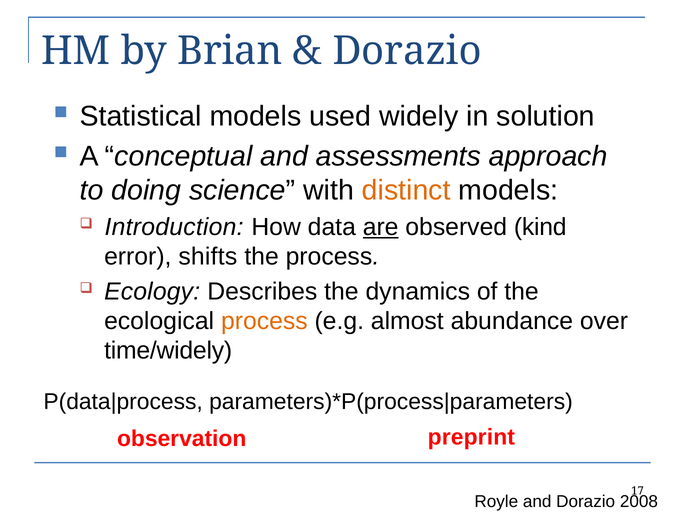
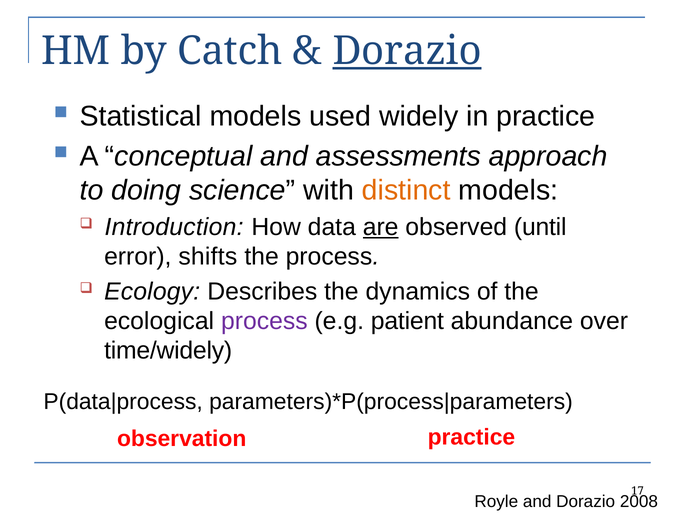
Brian: Brian -> Catch (230, 51)
Dorazio underline: none -> present (407, 51)
in solution: solution -> practice (546, 116)
kind: kind -> until (540, 227)
process colour: orange -> purple (264, 321)
almost: almost -> patient (407, 321)
observation preprint: preprint -> practice (471, 437)
